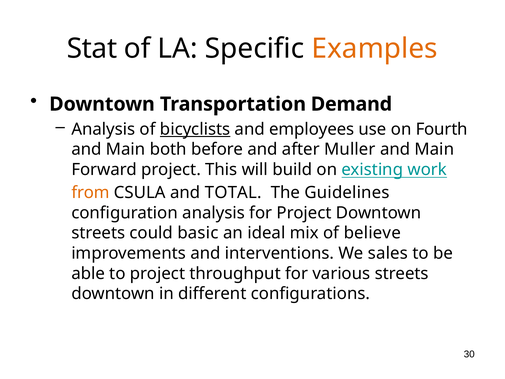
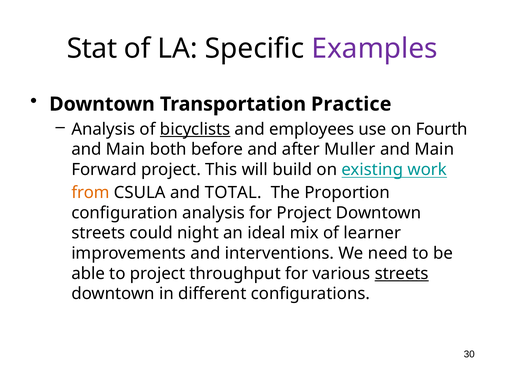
Examples colour: orange -> purple (375, 49)
Demand: Demand -> Practice (351, 104)
Guidelines: Guidelines -> Proportion (347, 193)
basic: basic -> night (198, 233)
believe: believe -> learner (372, 233)
sales: sales -> need (388, 253)
streets underline: none -> present (402, 273)
